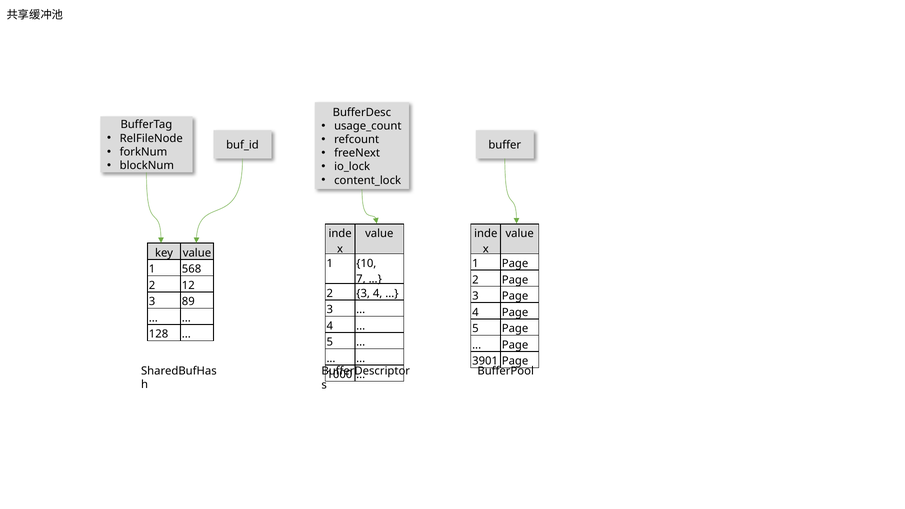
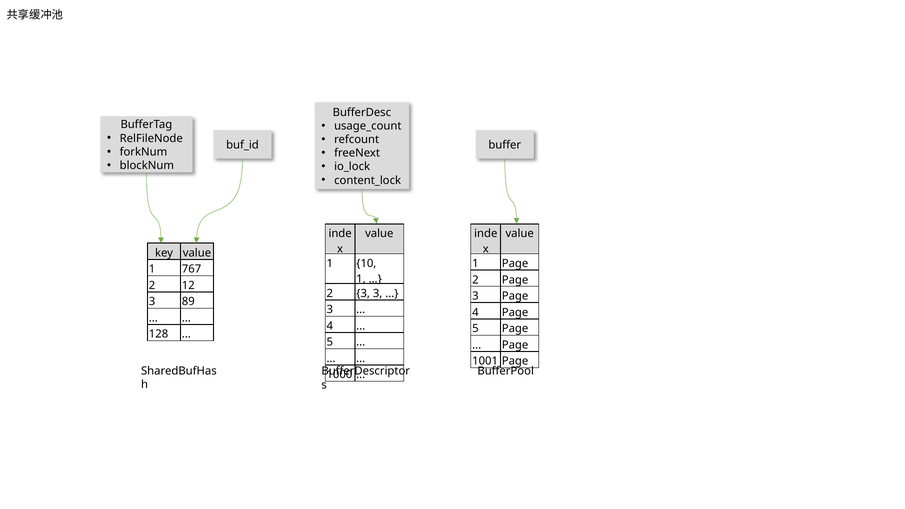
568: 568 -> 767 (192, 269)
7: 7 -> 1 (361, 279)
3 4: 4 -> 3 (378, 293)
3901: 3901 -> 1001 (485, 361)
